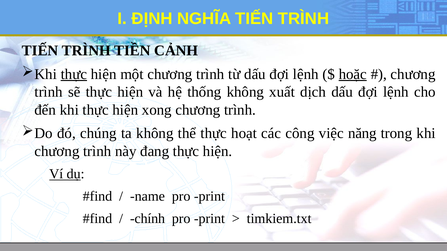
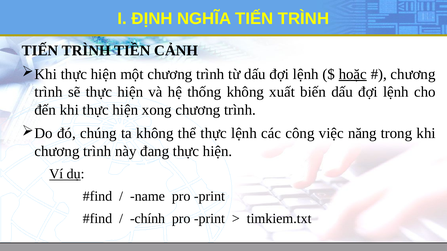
thực underline: present -> none (74, 74)
dịch: dịch -> biến (313, 92)
thực hoạt: hoạt -> lệnh (244, 133)
